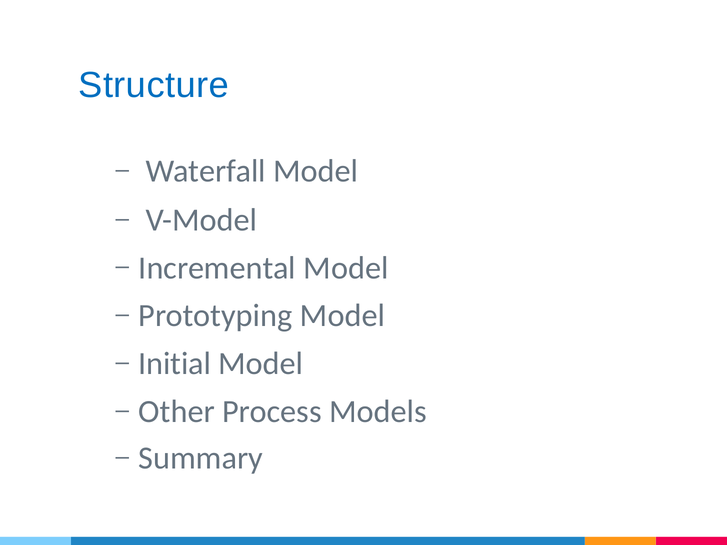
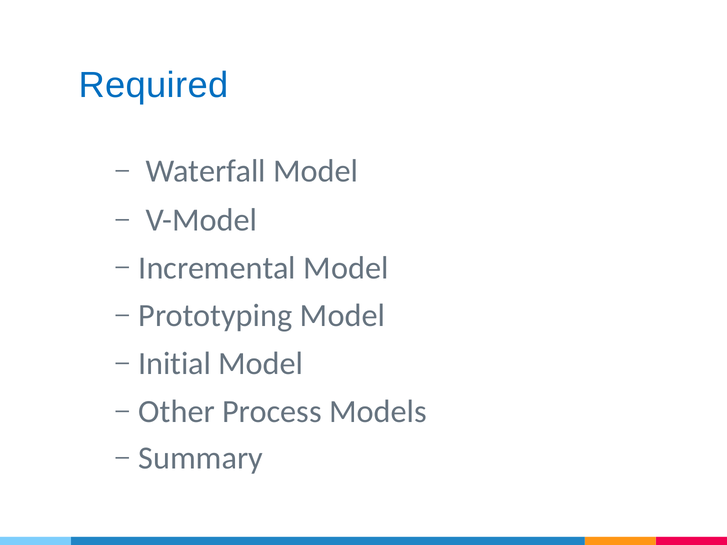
Structure: Structure -> Required (154, 85)
